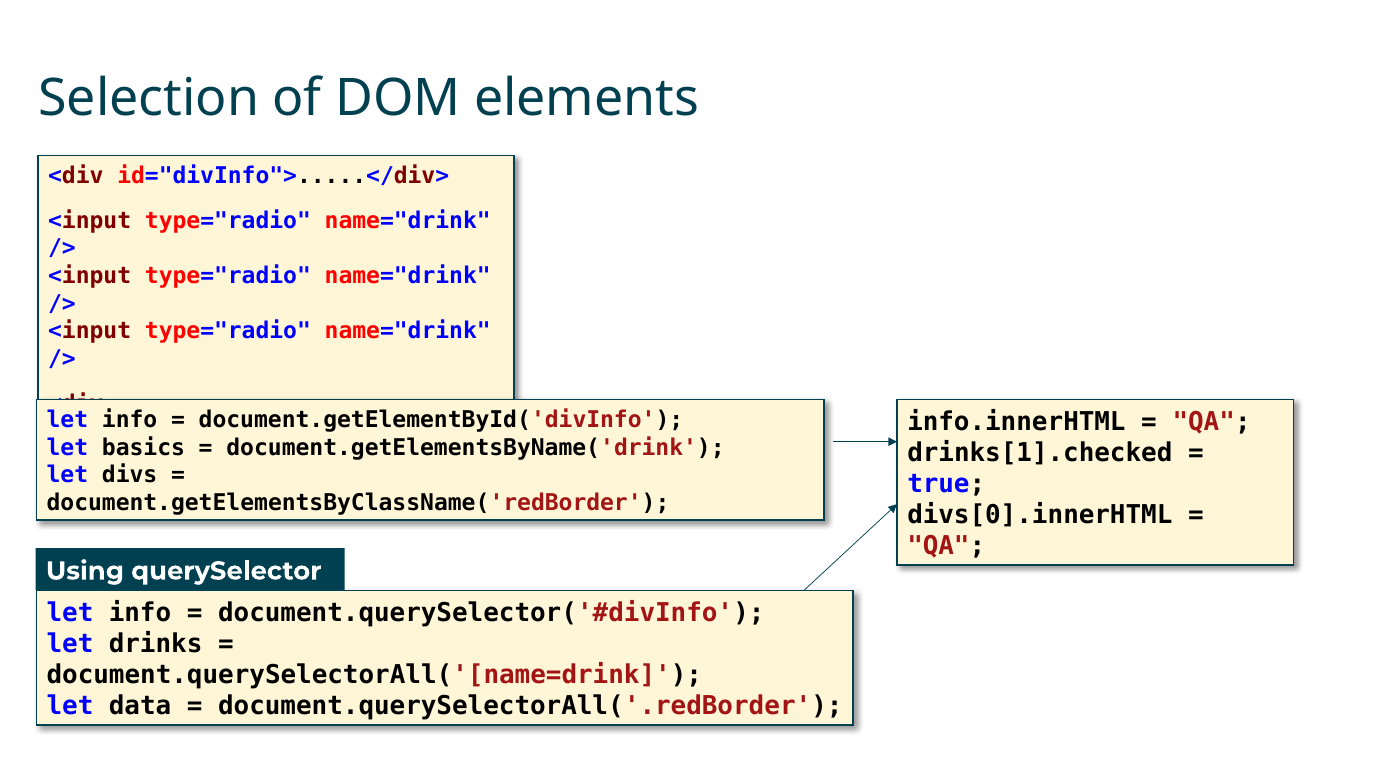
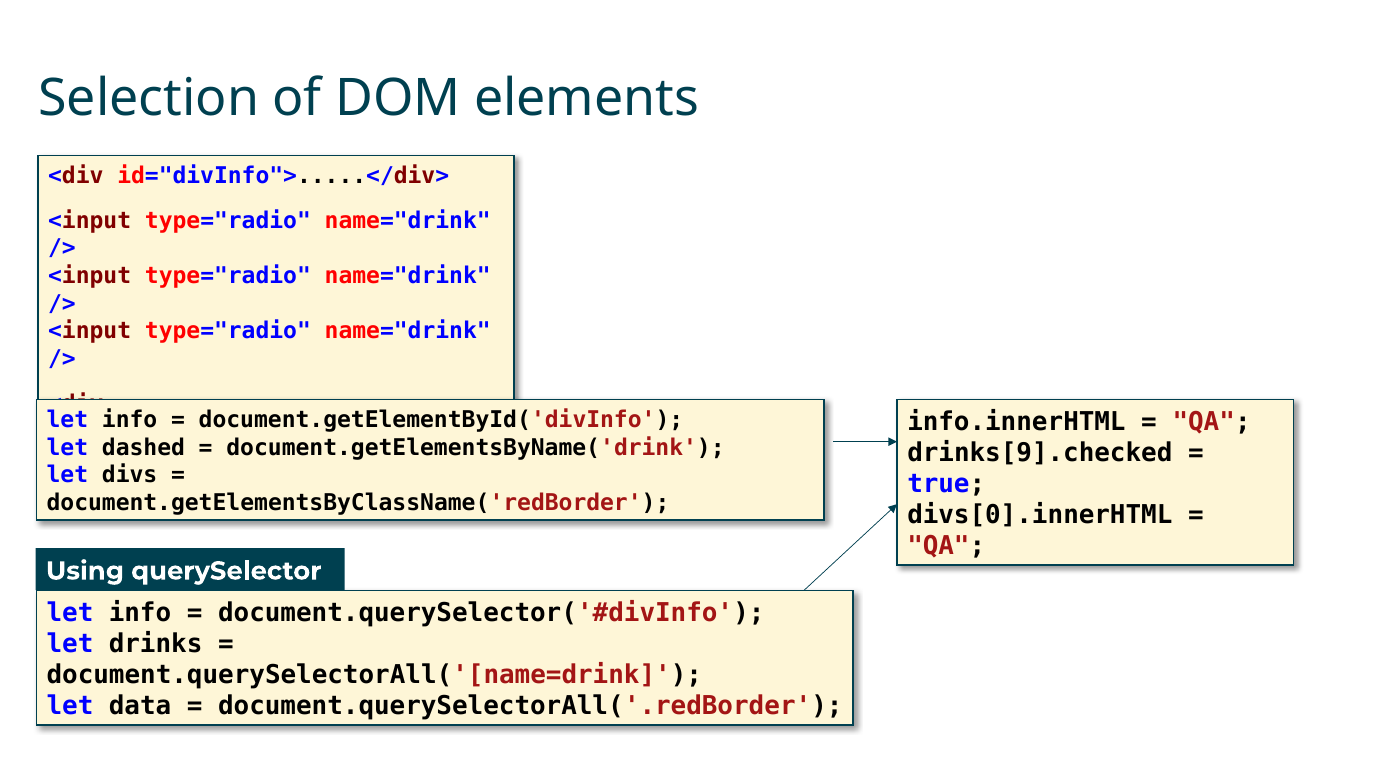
basics: basics -> dashed (143, 448)
drinks[1].checked: drinks[1].checked -> drinks[9].checked (1040, 453)
